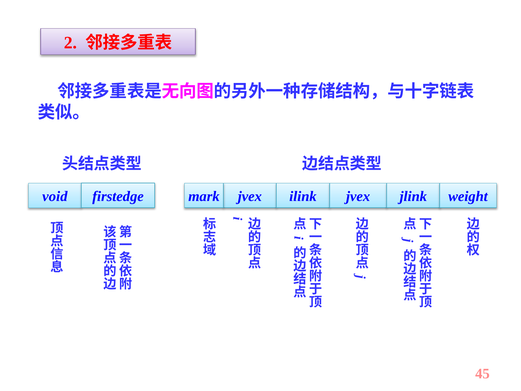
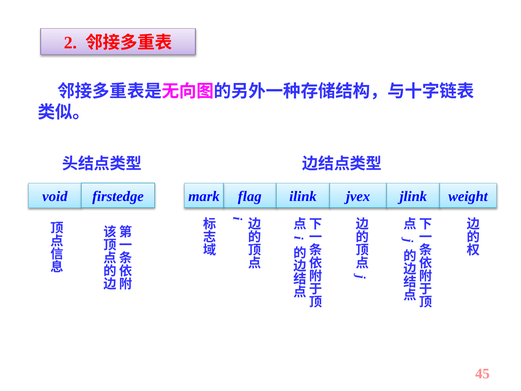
jvex: jvex -> flag (250, 196)
